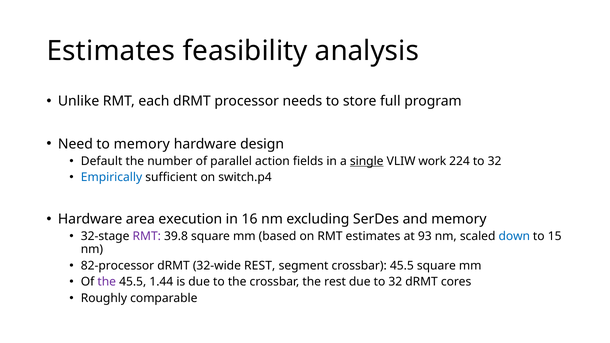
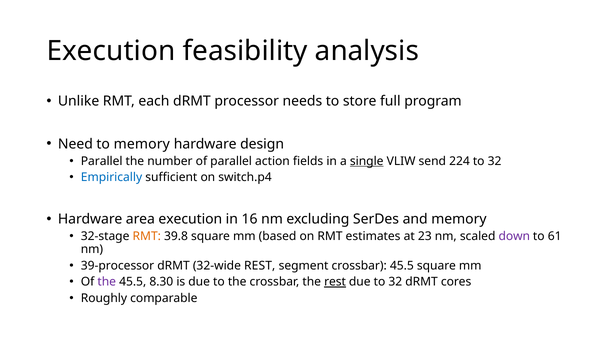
Estimates: Estimates -> Execution (111, 51)
Default: Default -> Parallel (102, 161)
work: work -> send (432, 161)
RMT colour: purple -> orange (147, 237)
93: 93 -> 23 (425, 237)
down colour: blue -> purple (514, 237)
15: 15 -> 61 (555, 237)
82-processor: 82-processor -> 39-processor (118, 266)
1.44: 1.44 -> 8.30 (161, 282)
rest underline: none -> present (335, 282)
